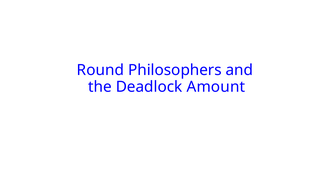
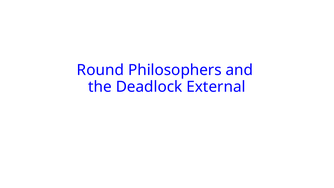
Amount: Amount -> External (216, 87)
